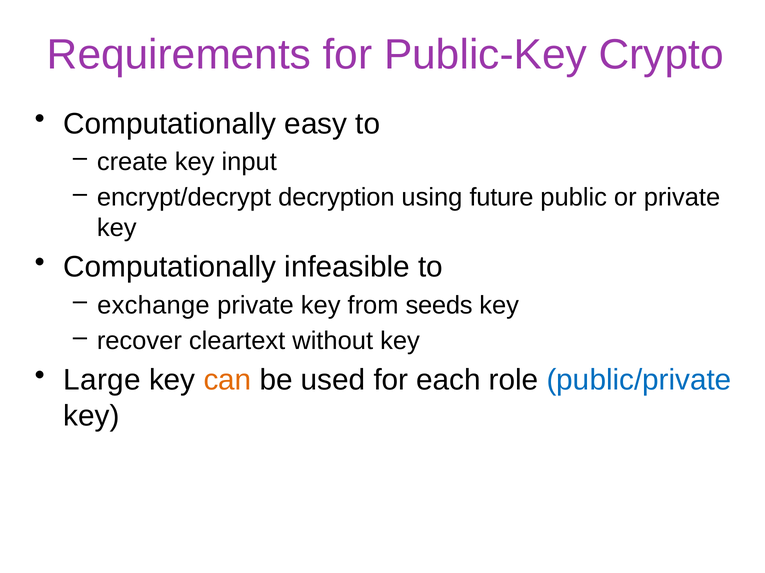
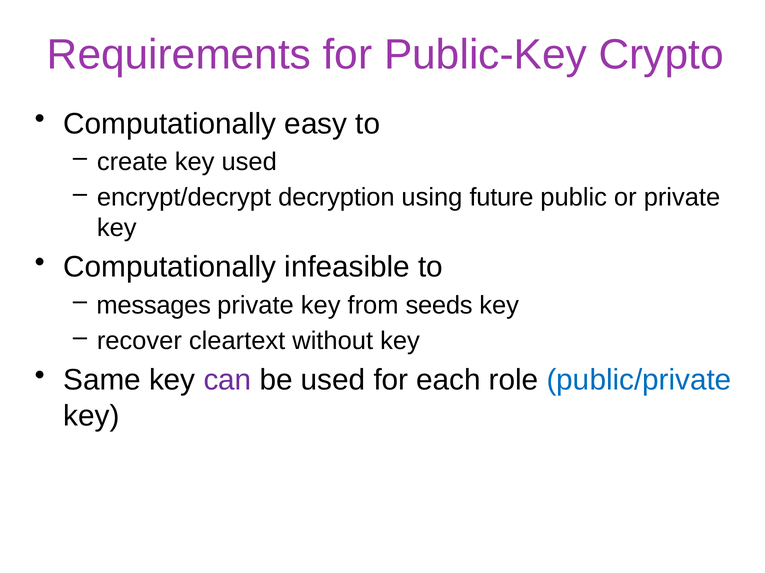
key input: input -> used (249, 162)
exchange: exchange -> messages (154, 306)
Large: Large -> Same (102, 381)
can colour: orange -> purple (227, 381)
